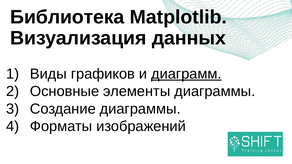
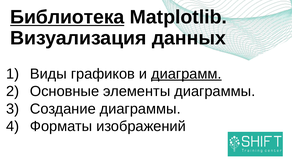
Библиотека underline: none -> present (67, 17)
